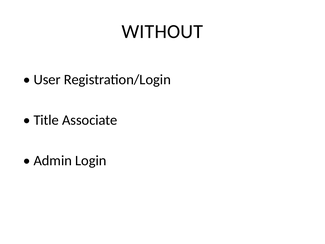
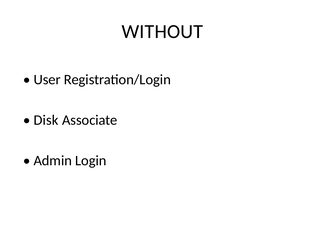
Title: Title -> Disk (46, 120)
